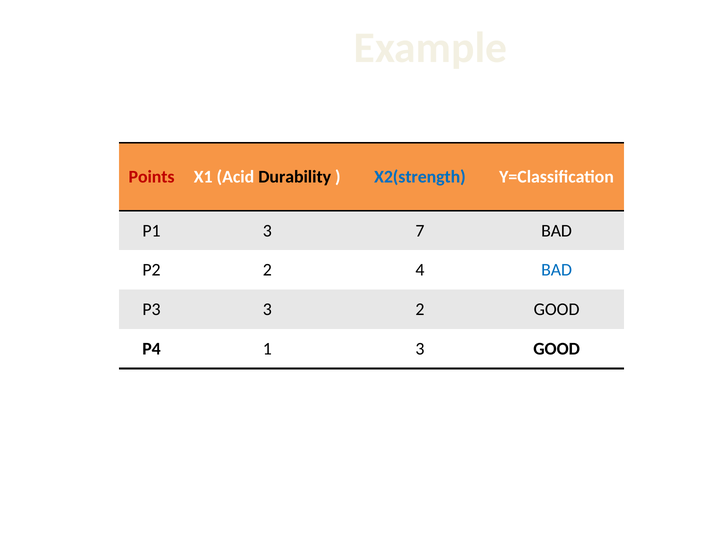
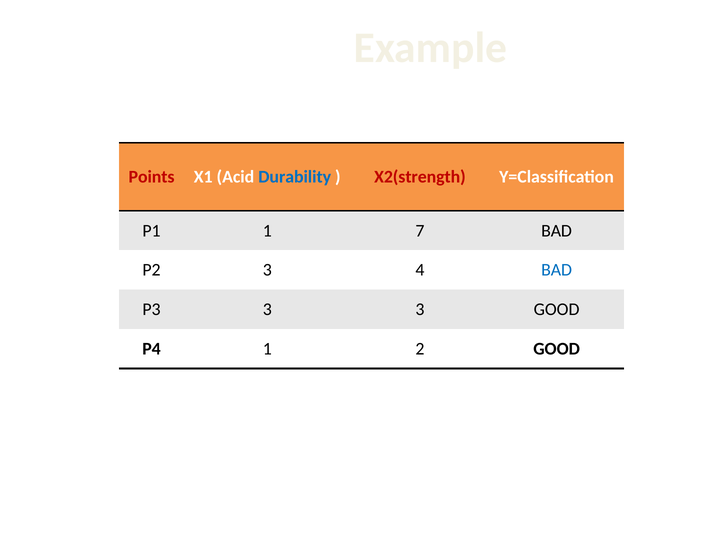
Durability colour: black -> blue (295, 177)
X2(strength colour: blue -> red (420, 177)
P1 3: 3 -> 1 (267, 231)
P2 2: 2 -> 3 (267, 270)
3 2: 2 -> 3 (420, 309)
1 3: 3 -> 2 (420, 349)
